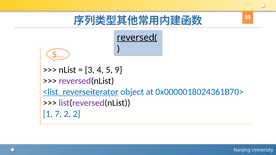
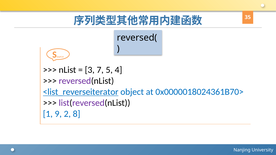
reversed( underline: present -> none (137, 38)
4: 4 -> 7 (100, 70)
9: 9 -> 4 (118, 70)
7: 7 -> 9 (58, 114)
2 2: 2 -> 8 (77, 114)
